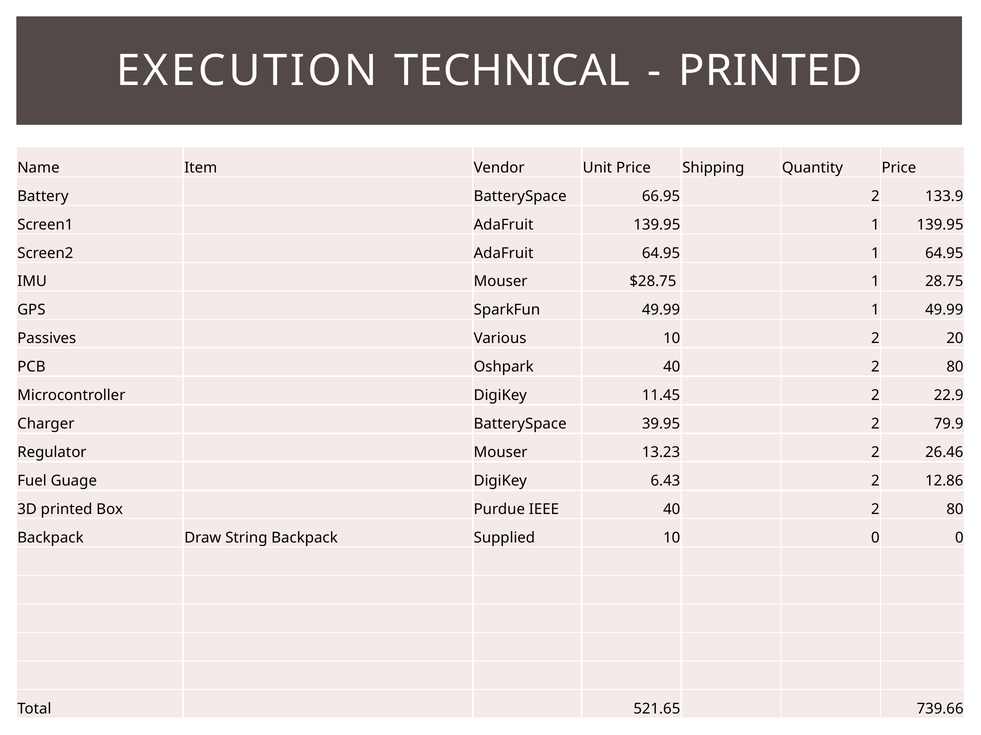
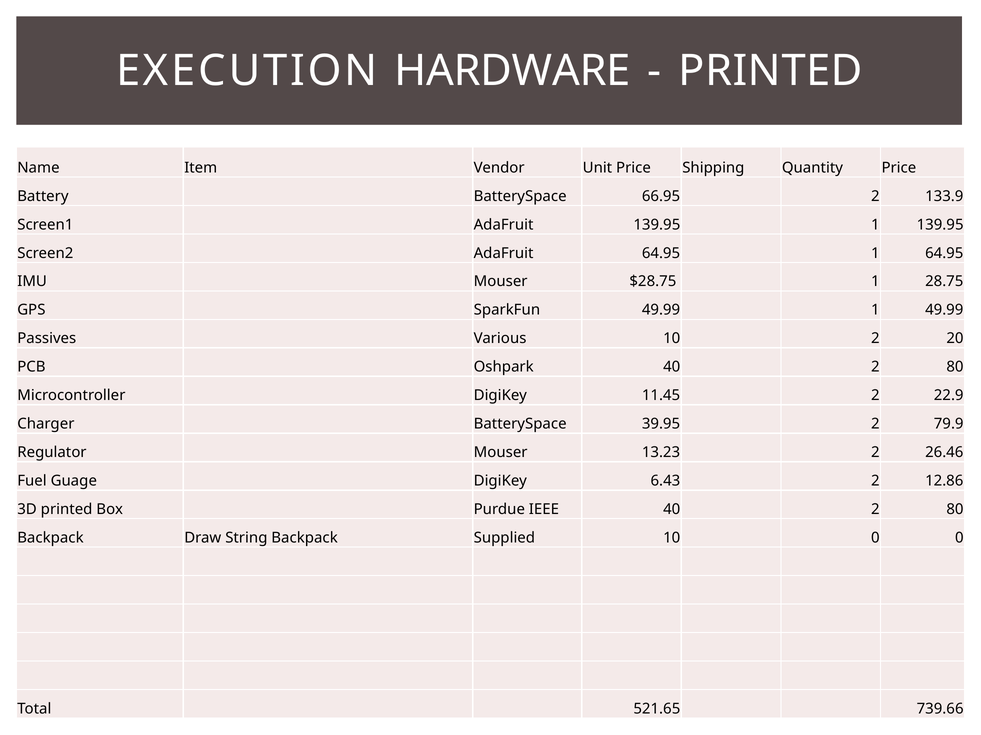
TECHNICAL: TECHNICAL -> HARDWARE (512, 71)
